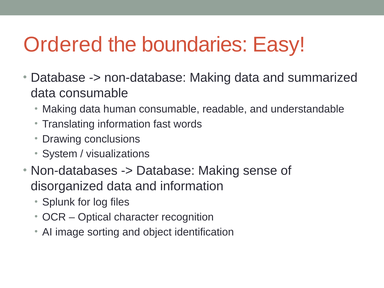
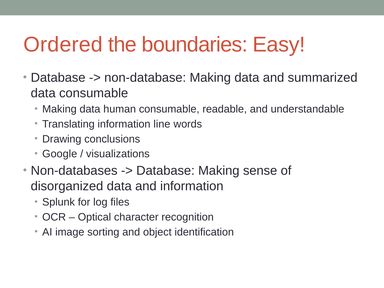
fast: fast -> line (162, 124)
System: System -> Google (60, 154)
